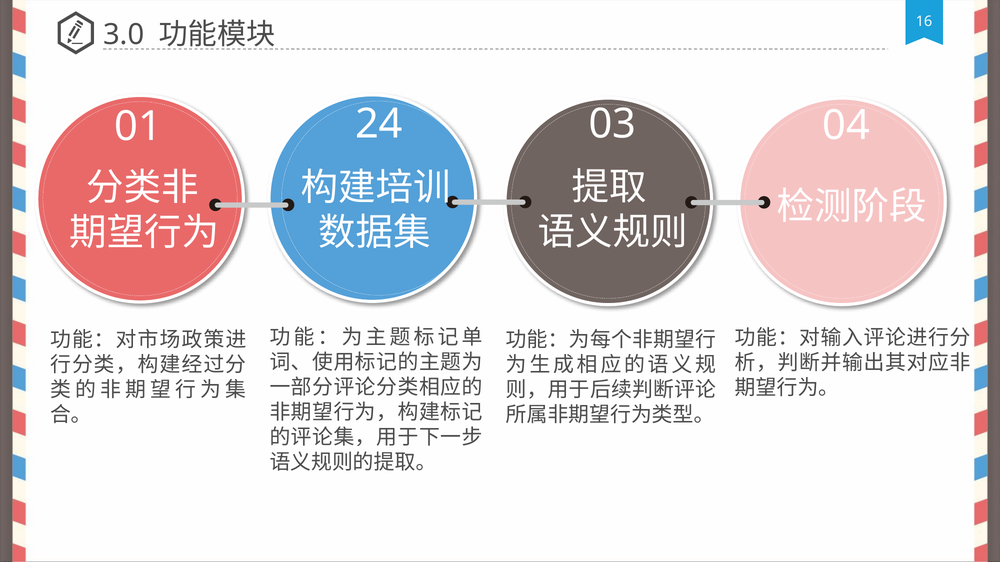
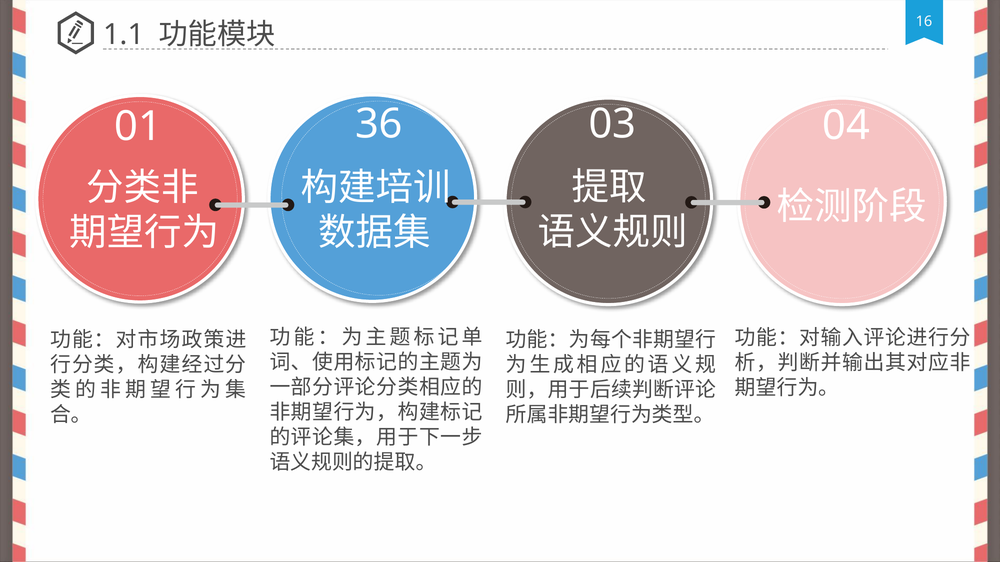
3.0: 3.0 -> 1.1 (124, 34)
24: 24 -> 36 (379, 124)
